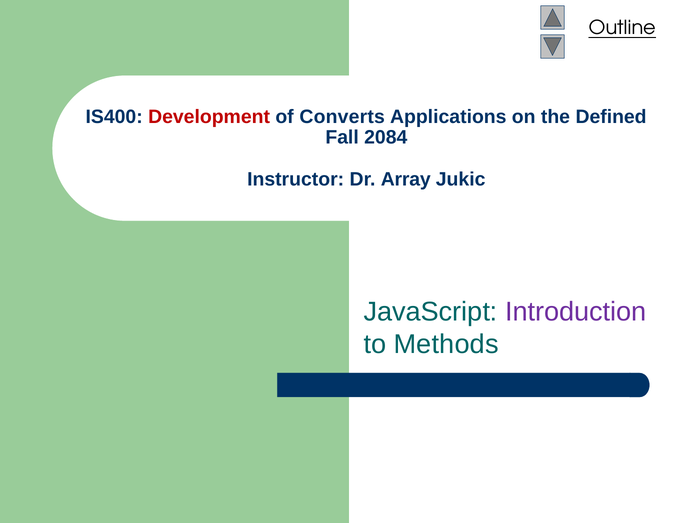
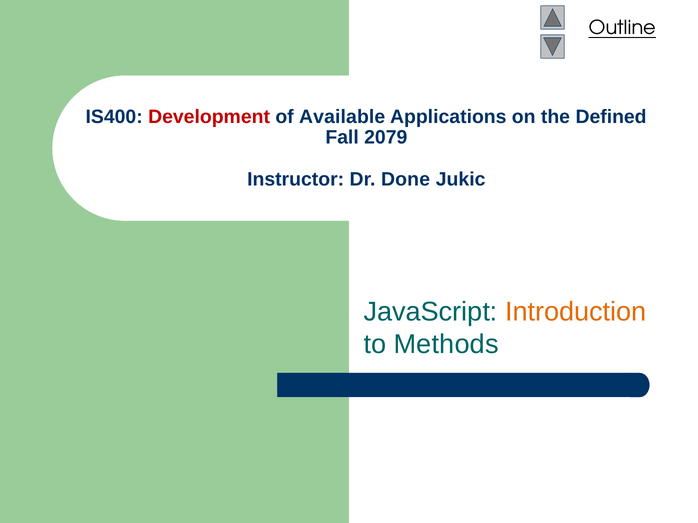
Converts: Converts -> Available (342, 117)
2084: 2084 -> 2079 (386, 138)
Array: Array -> Done (406, 180)
Introduction colour: purple -> orange (576, 312)
